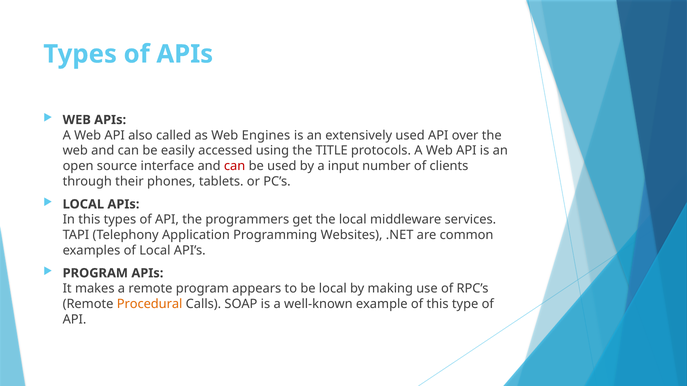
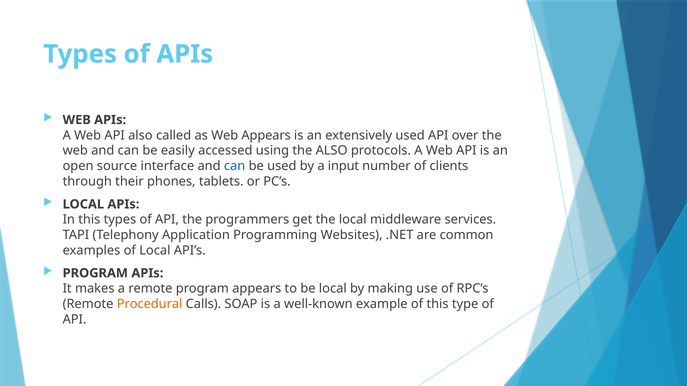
Web Engines: Engines -> Appears (266, 135)
the TITLE: TITLE -> ALSO (332, 151)
can colour: red -> blue (235, 166)
